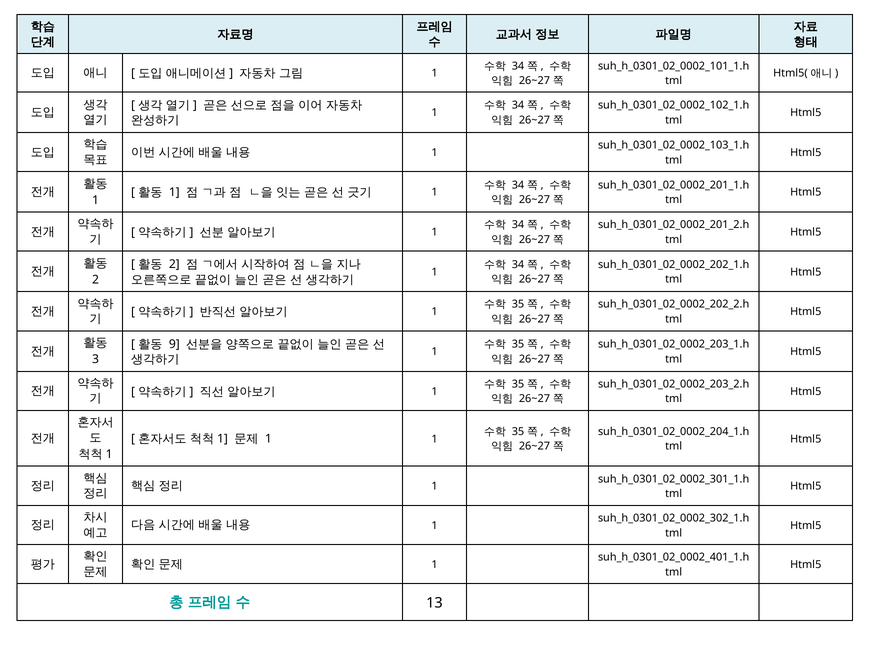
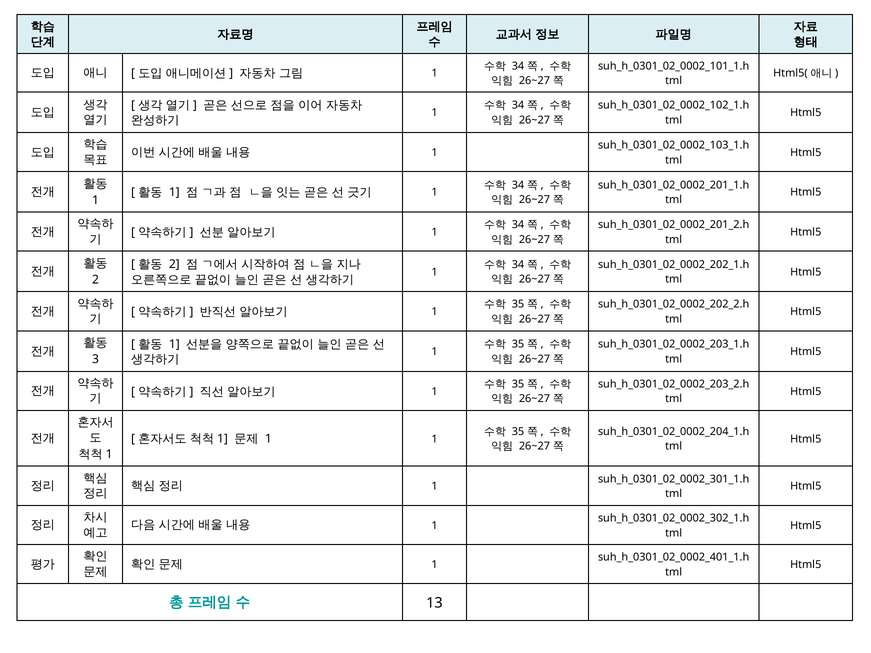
9: 9 -> 1 (174, 344)
